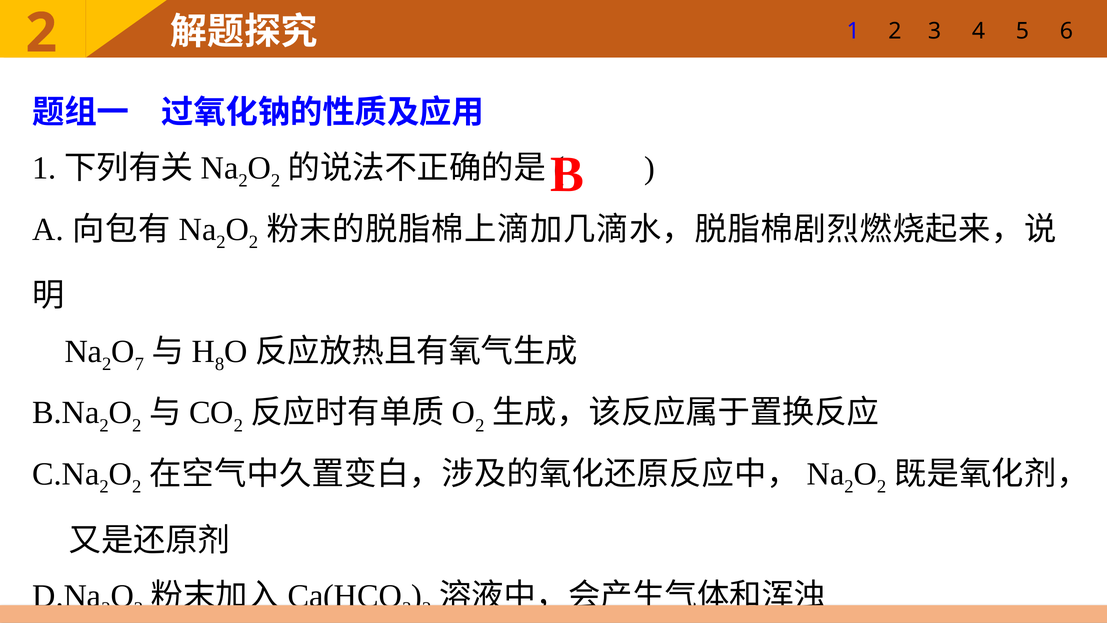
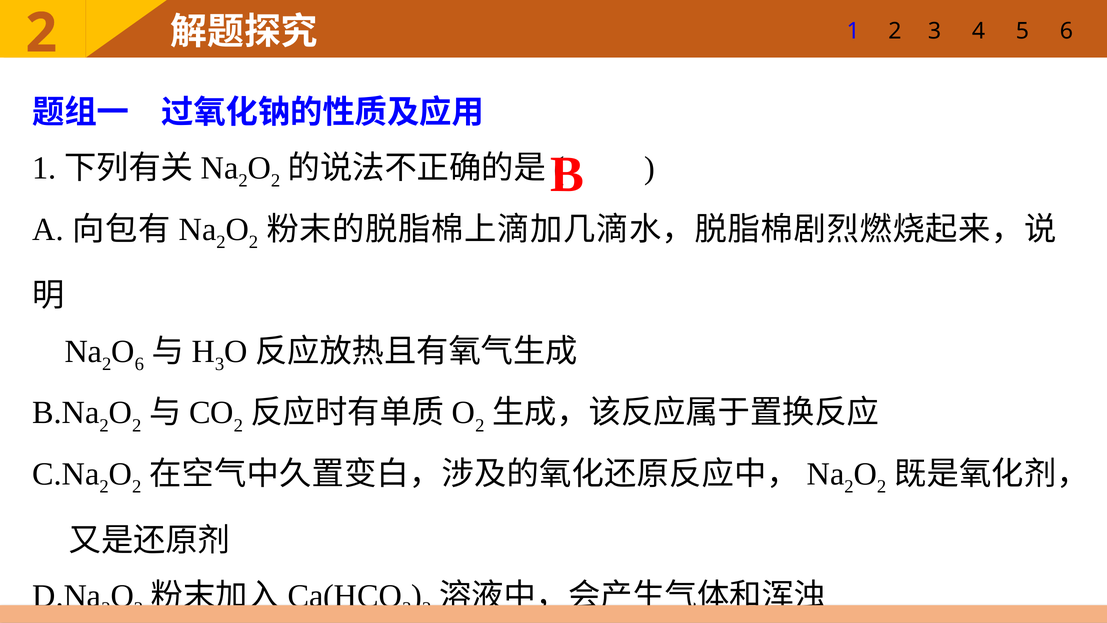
7: 7 -> 6 (139, 364)
8: 8 -> 3 (220, 364)
